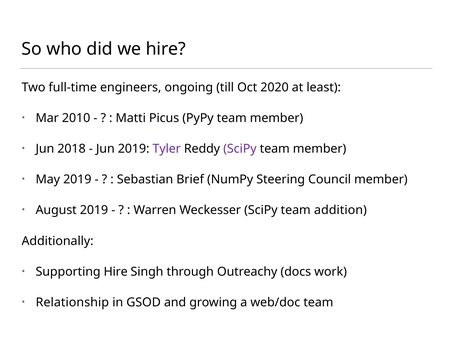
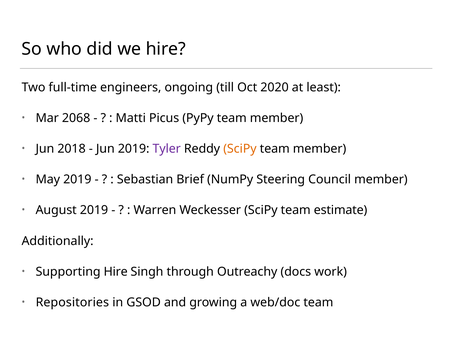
2010: 2010 -> 2068 (76, 118)
SciPy colour: purple -> orange (240, 149)
addition: addition -> estimate (341, 210)
Relationship: Relationship -> Repositories (72, 302)
